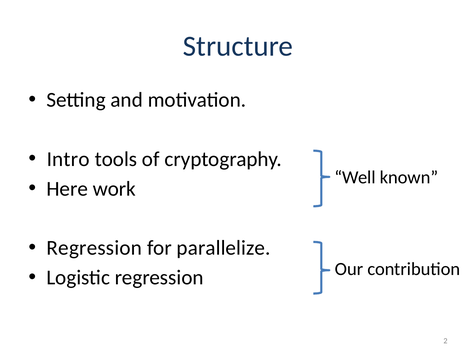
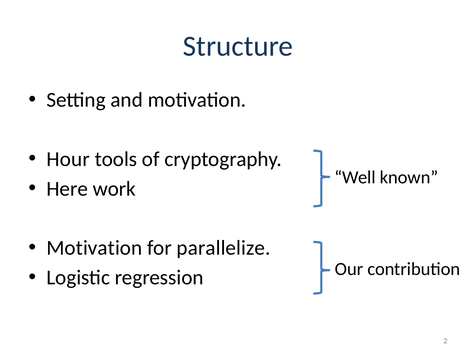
Intro: Intro -> Hour (68, 159)
Regression: Regression -> Motivation (94, 248)
